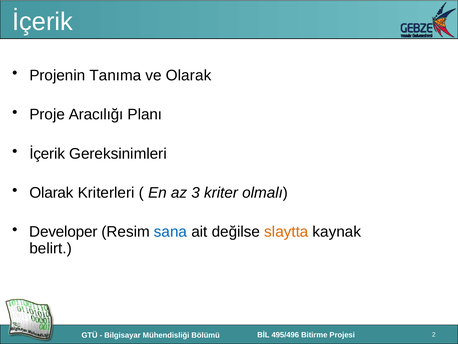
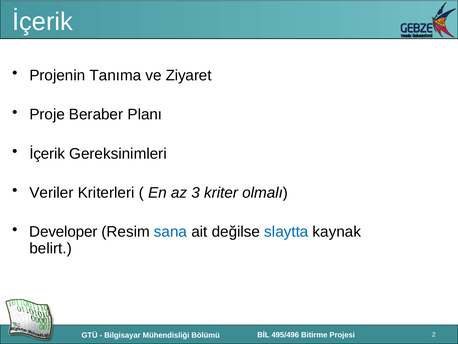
ve Olarak: Olarak -> Ziyaret (189, 75)
Aracılığı: Aracılığı -> Beraber (96, 114)
Olarak: Olarak -> Veriler (51, 192)
slaytta colour: orange -> blue (286, 232)
